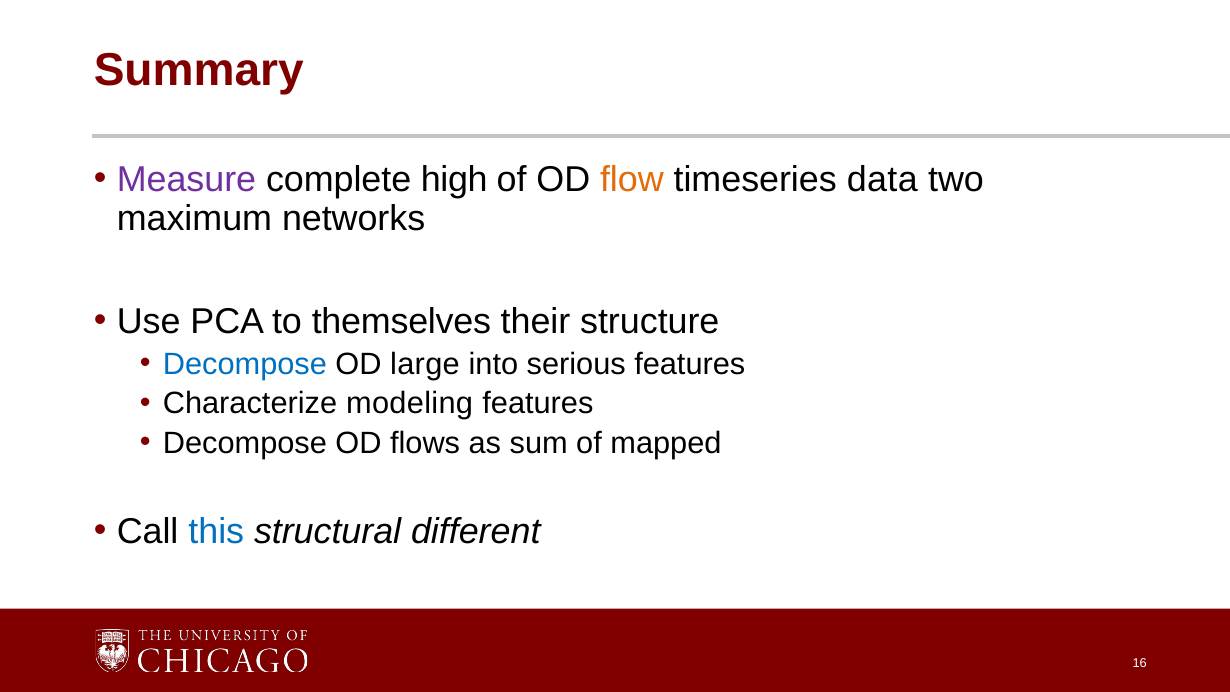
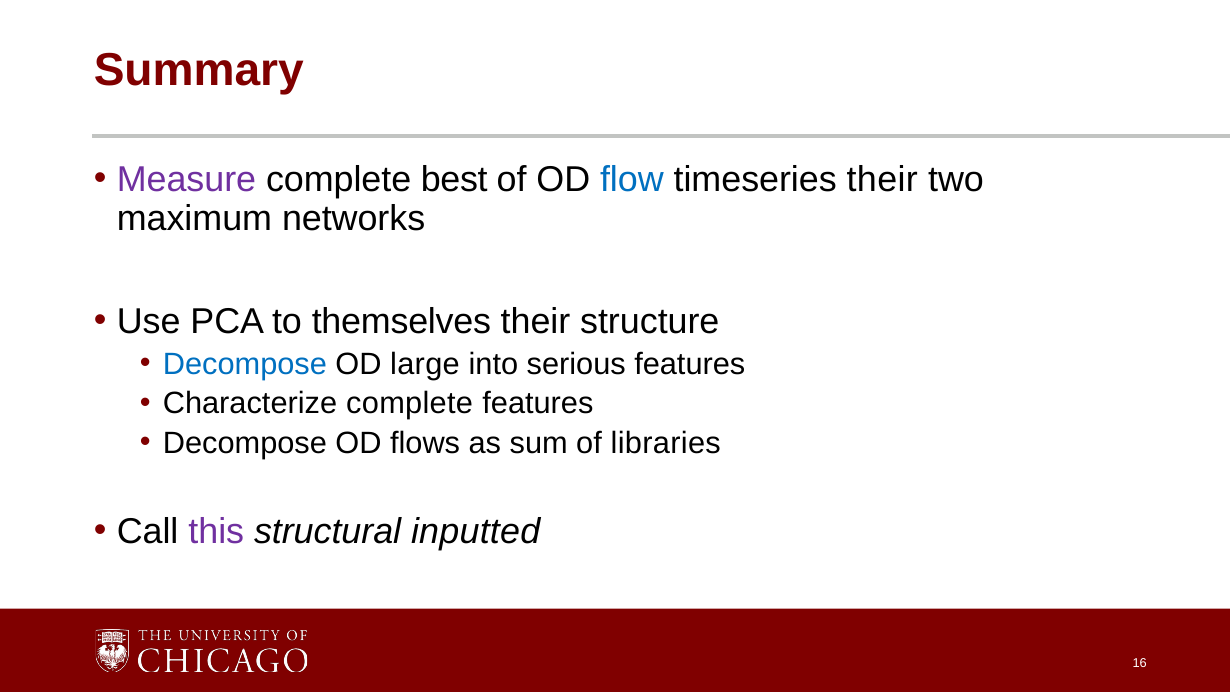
high: high -> best (454, 180)
flow colour: orange -> blue (632, 180)
timeseries data: data -> their (882, 180)
Characterize modeling: modeling -> complete (410, 403)
mapped: mapped -> libraries (666, 443)
this colour: blue -> purple (216, 531)
different: different -> inputted (476, 531)
